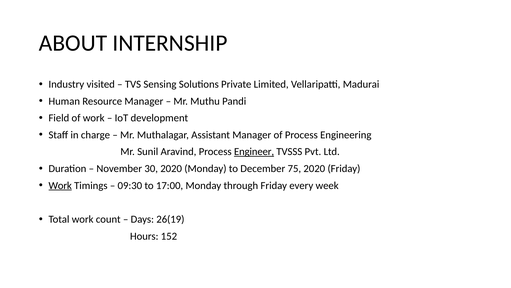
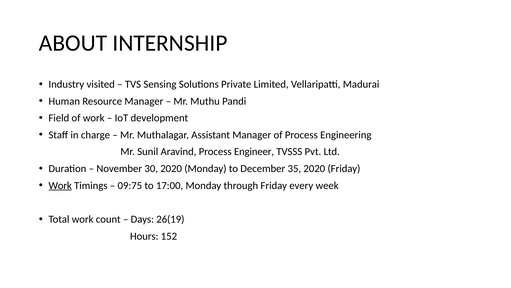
Engineer underline: present -> none (254, 151)
75: 75 -> 35 (294, 168)
09:30: 09:30 -> 09:75 (130, 185)
